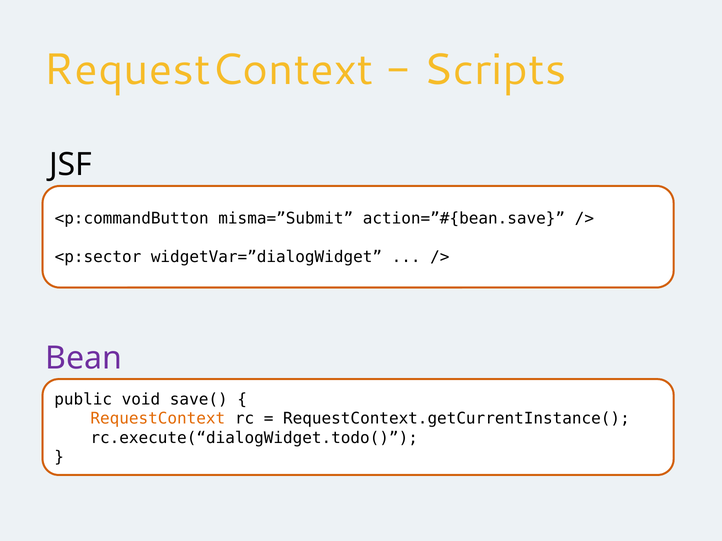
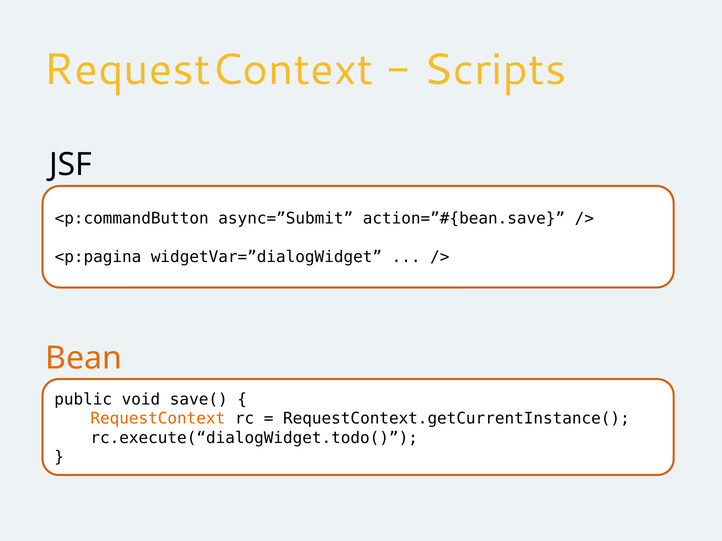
misma=”Submit: misma=”Submit -> async=”Submit (286, 219)
<p:sector: <p:sector -> <p:pagina (98, 257)
Bean colour: purple -> orange (84, 358)
